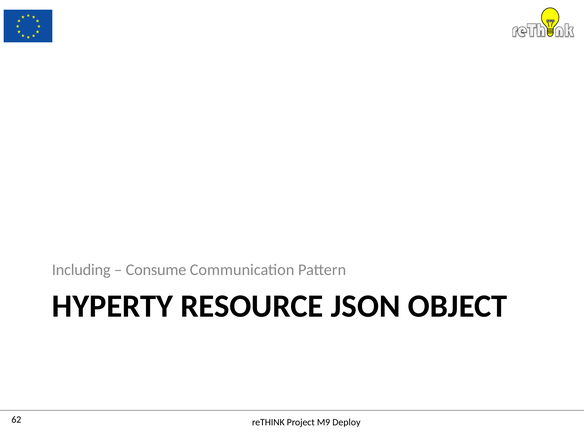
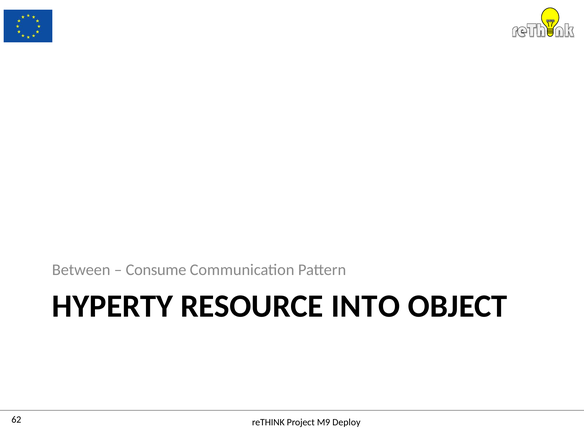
Including: Including -> Between (81, 270)
JSON: JSON -> INTO (365, 306)
